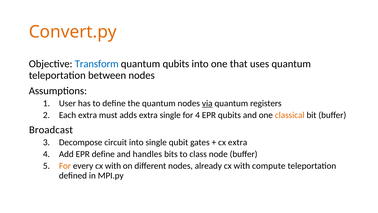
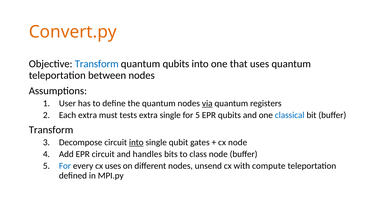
adds: adds -> tests (128, 115)
for 4: 4 -> 5 (198, 115)
classical colour: orange -> blue (290, 115)
Broadcast: Broadcast -> Transform (51, 130)
into underline: none -> present (136, 142)
cx extra: extra -> node (238, 142)
EPR define: define -> circuit (103, 154)
For colour: orange -> blue (65, 166)
every cx with: with -> uses (113, 166)
already: already -> unsend (208, 166)
